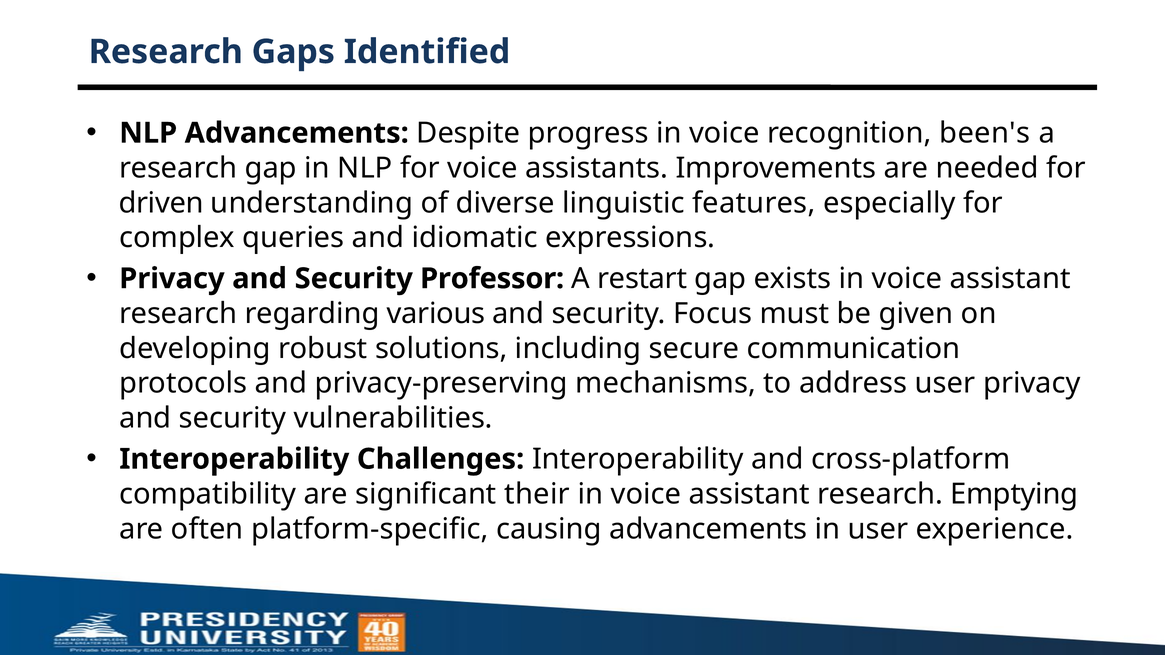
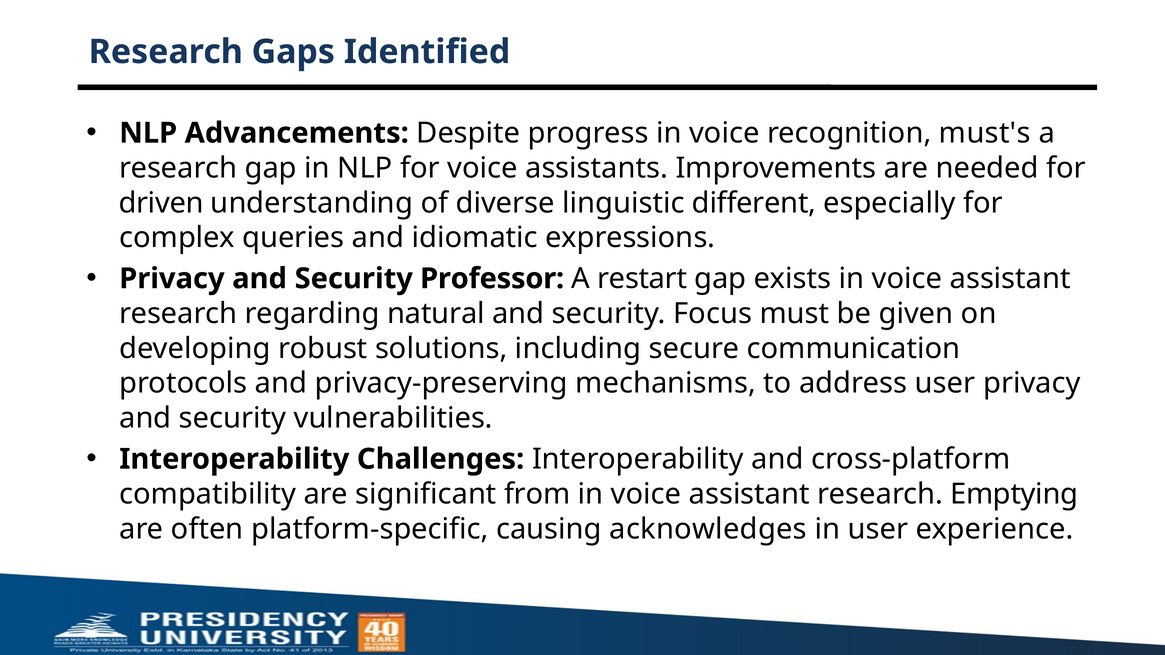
been's: been's -> must's (985, 133)
features: features -> different (754, 203)
various: various -> natural (436, 314)
their: their -> from (537, 494)
causing advancements: advancements -> acknowledges (708, 529)
